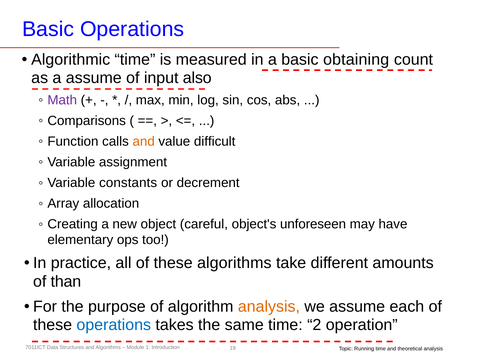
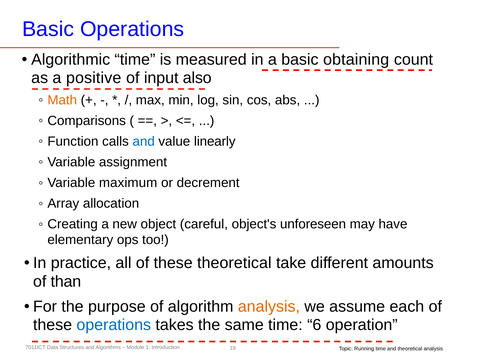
a assume: assume -> positive (94, 78)
Math colour: purple -> orange (62, 100)
and colour: orange -> blue (144, 142)
difficult: difficult -> linearly (215, 142)
constants: constants -> maximum (128, 183)
these algorithms: algorithms -> theoretical (234, 263)
2: 2 -> 6 (314, 325)
